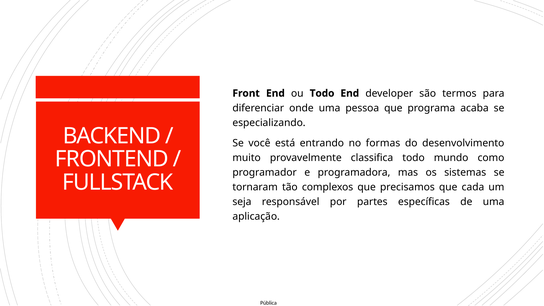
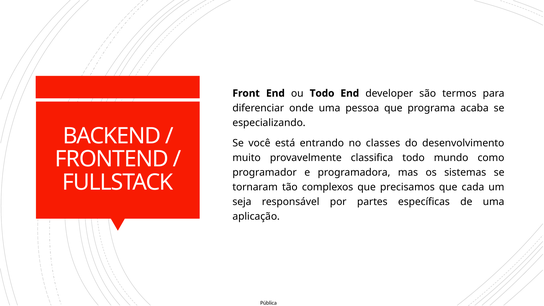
formas: formas -> classes (383, 143)
